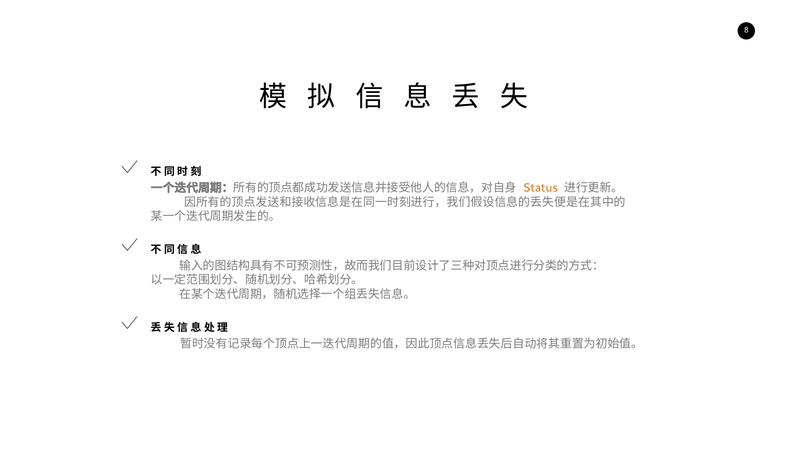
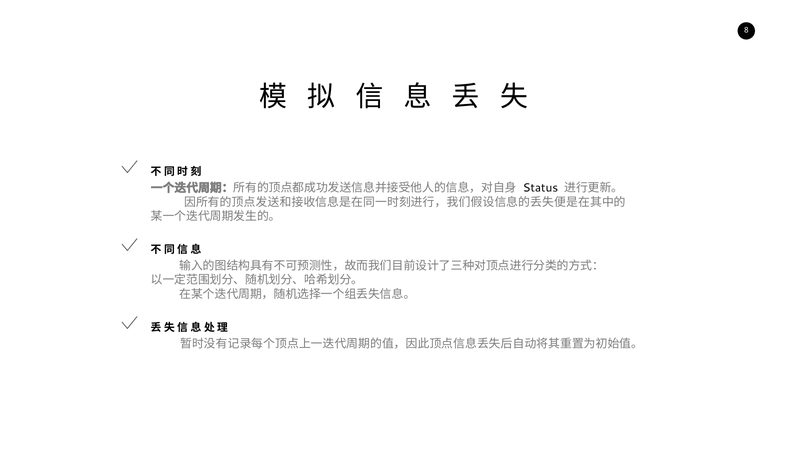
Status colour: orange -> black (540, 188)
